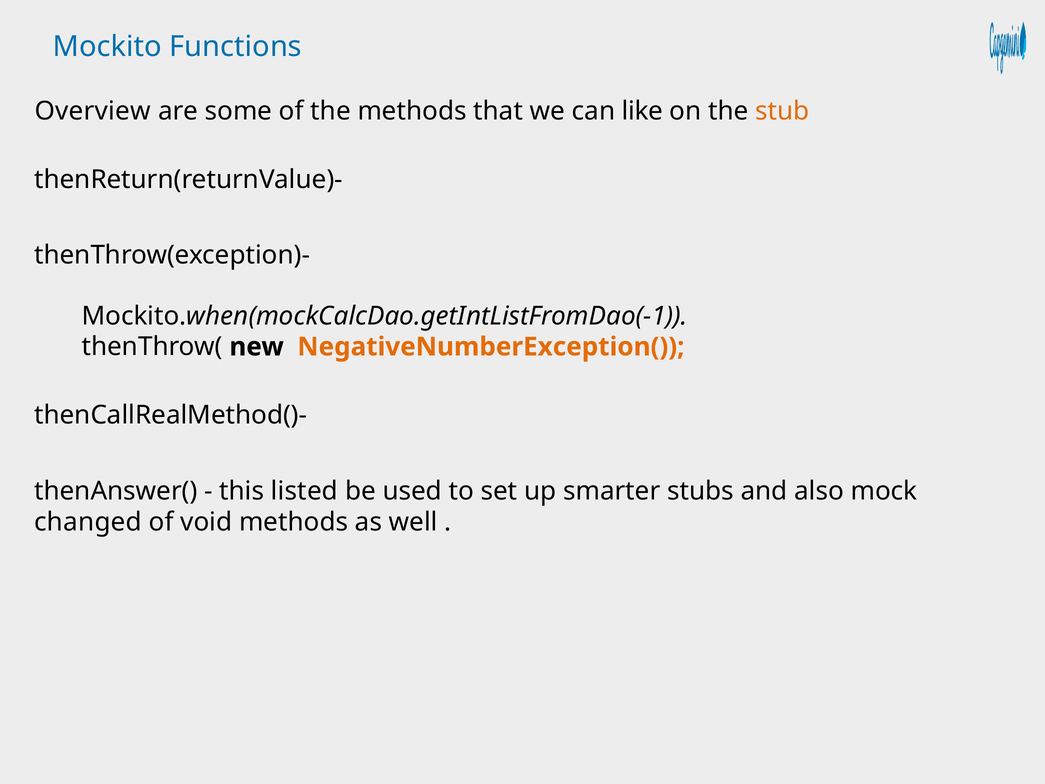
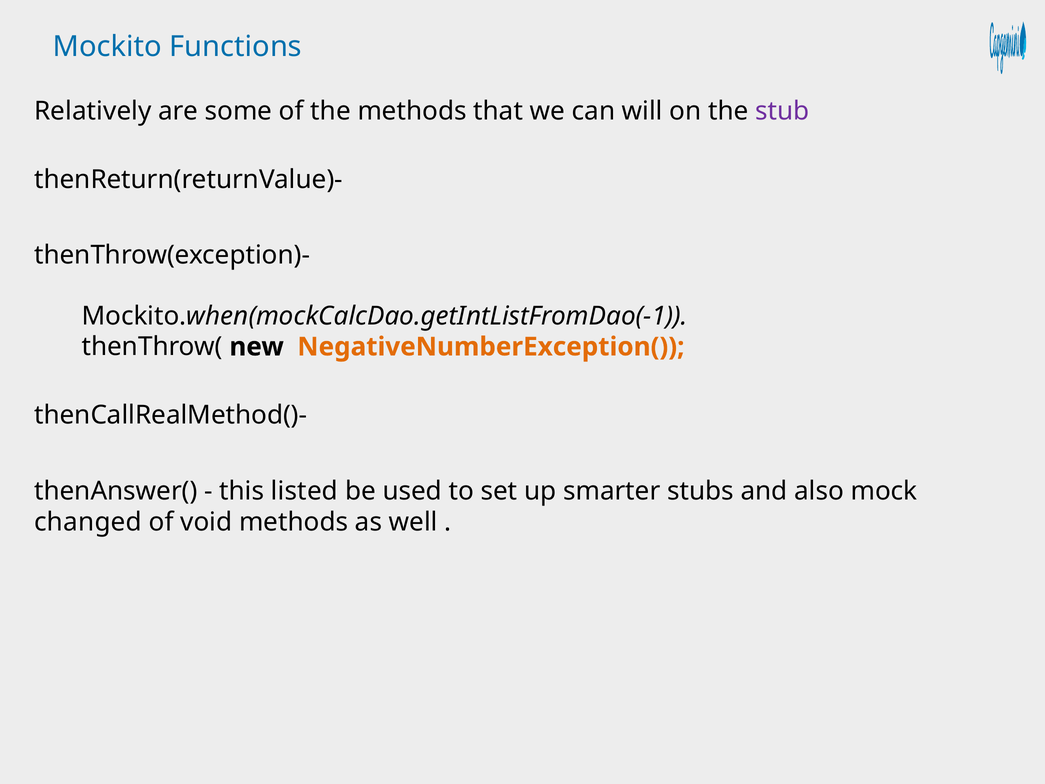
Overview: Overview -> Relatively (93, 111)
like: like -> will (642, 111)
stub colour: orange -> purple (782, 111)
